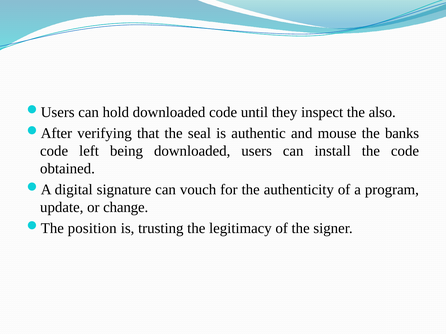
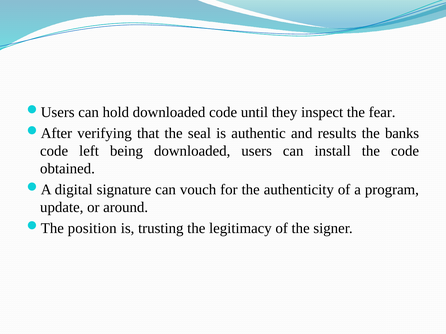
also: also -> fear (382, 113)
mouse: mouse -> results (337, 133)
change: change -> around (126, 208)
